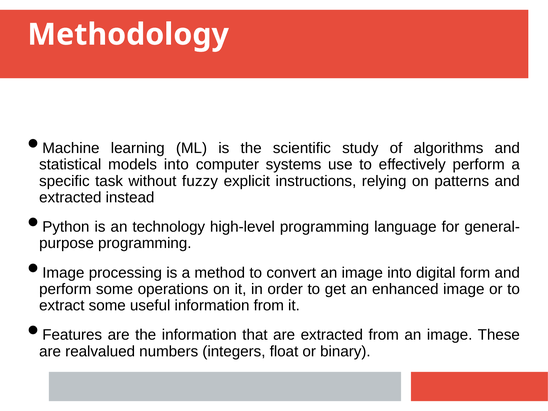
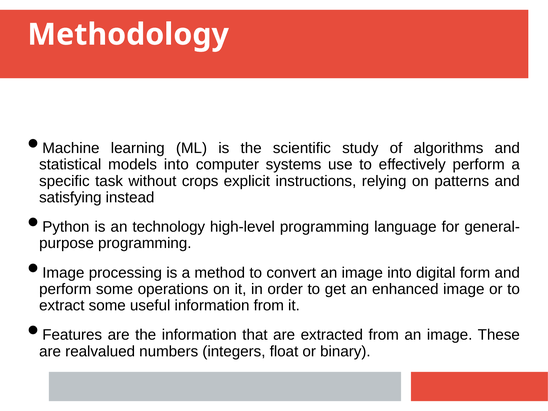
fuzzy: fuzzy -> crops (200, 181)
extracted: extracted -> satisfying (70, 197)
